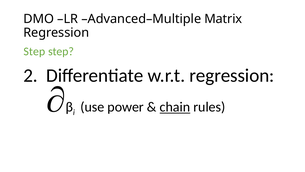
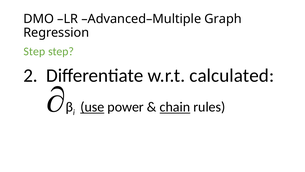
Matrix: Matrix -> Graph (223, 19)
w.r.t regression: regression -> calculated (232, 75)
use underline: none -> present (92, 107)
